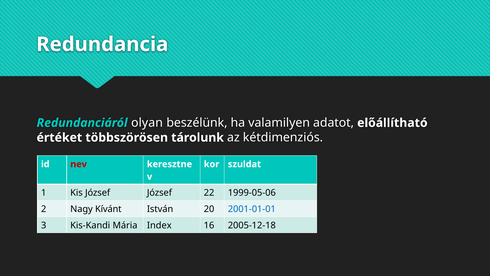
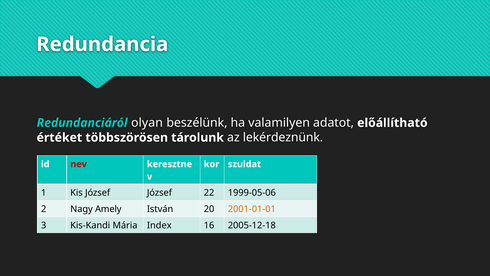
kétdimenziós: kétdimenziós -> lekérdeznünk (283, 137)
Kívánt: Kívánt -> Amely (108, 209)
2001-01-01 colour: blue -> orange (252, 209)
